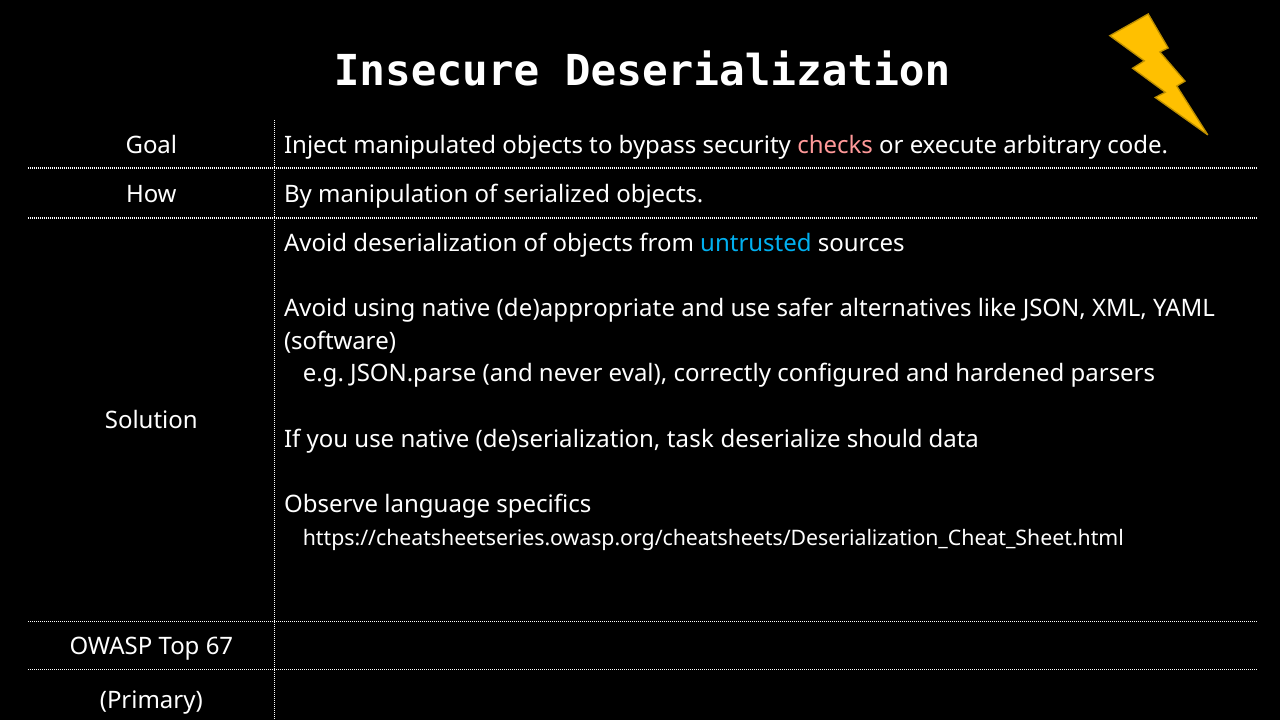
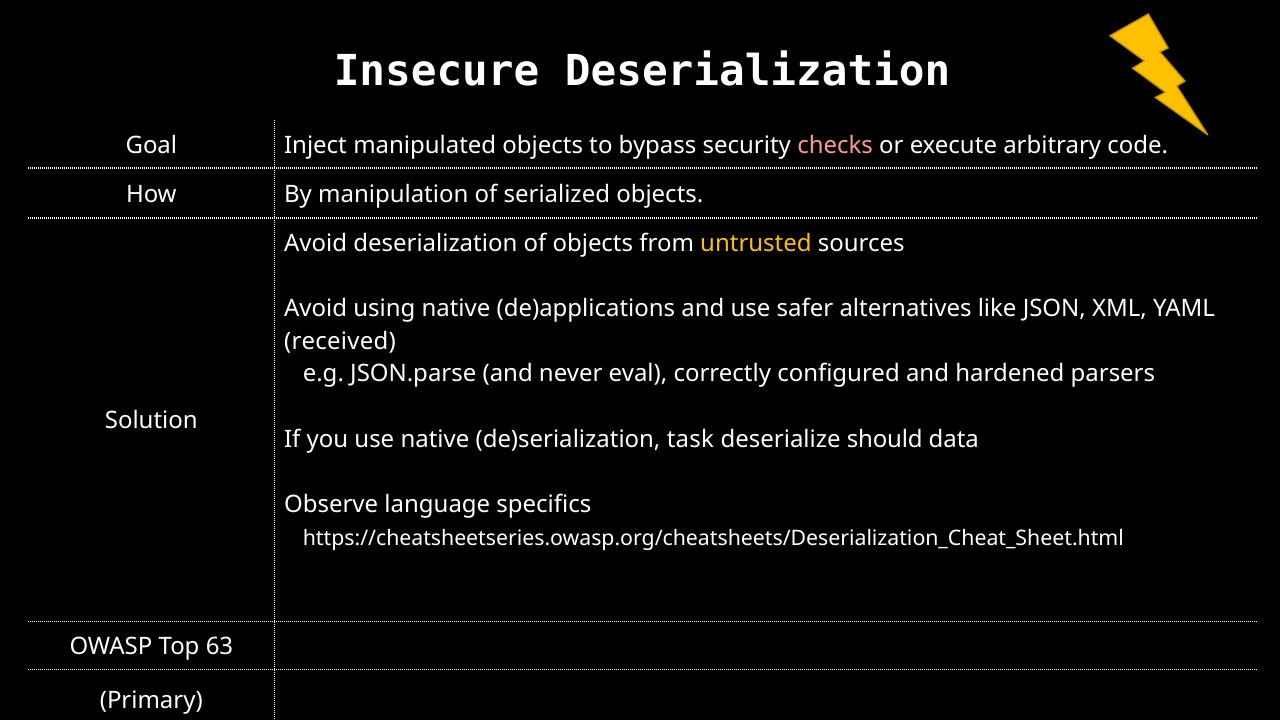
untrusted colour: light blue -> yellow (756, 243)
de)appropriate: de)appropriate -> de)applications (586, 309)
software: software -> received (340, 341)
67: 67 -> 63 (219, 647)
